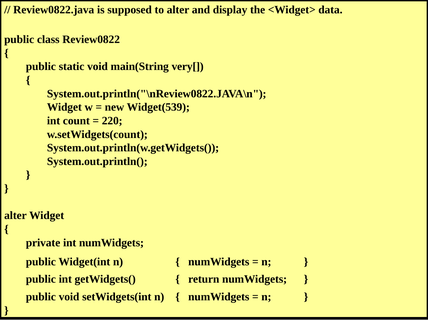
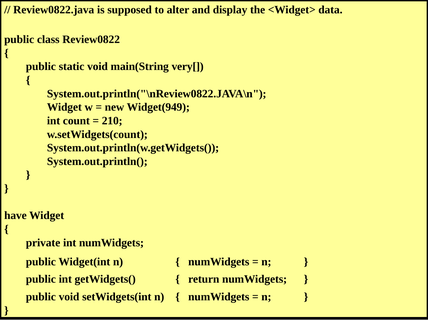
Widget(539: Widget(539 -> Widget(949 (158, 107)
220: 220 -> 210 (112, 121)
alter: alter -> have (15, 216)
